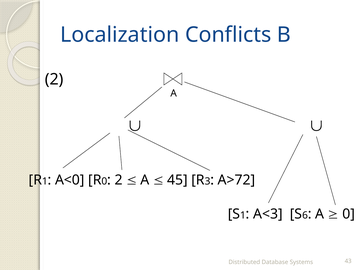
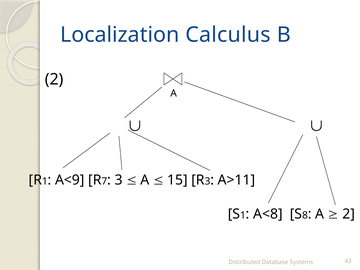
Conflicts: Conflicts -> Calculus (228, 35)
A<0: A<0 -> A<9 (70, 180)
0: 0 -> 7 (104, 181)
2: 2 -> 3 (119, 180)
45: 45 -> 15 (177, 180)
A>72: A>72 -> A>11 (236, 180)
A<3: A<3 -> A<8 (268, 214)
6: 6 -> 8 (305, 215)
0: 0 -> 2 (349, 214)
